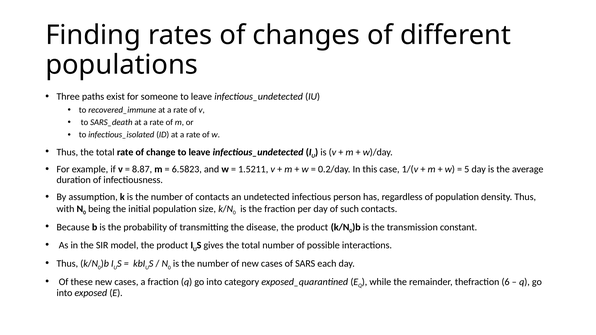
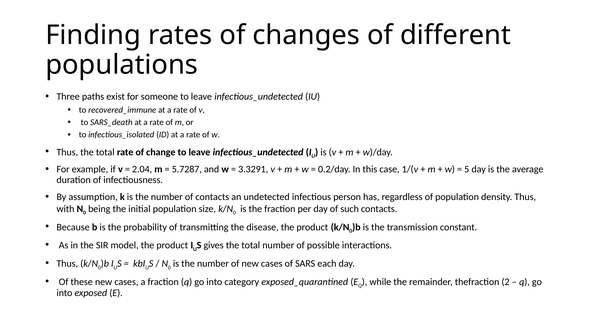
8.87: 8.87 -> 2.04 (142, 169)
6.5823: 6.5823 -> 5.7287 (187, 169)
1.5211: 1.5211 -> 3.3291 (253, 169)
6: 6 -> 2 (506, 282)
